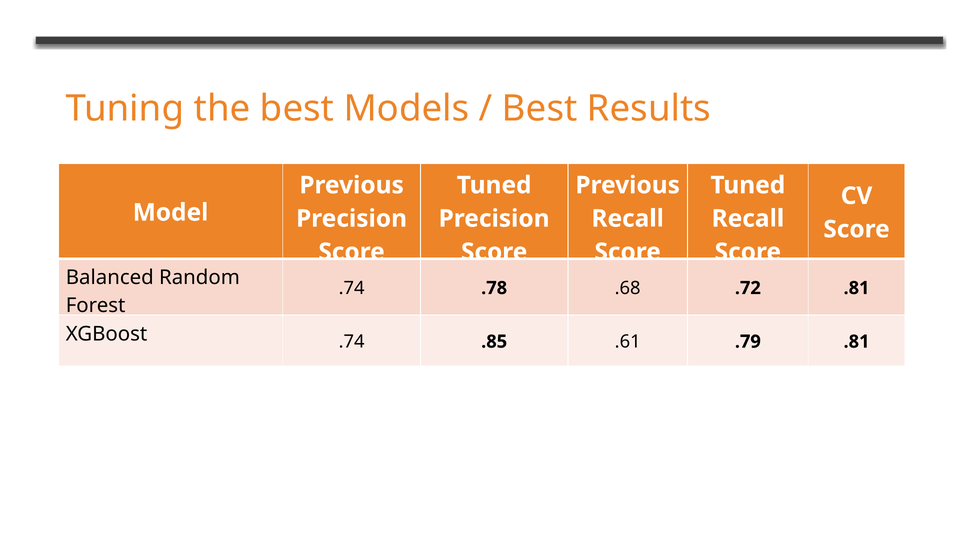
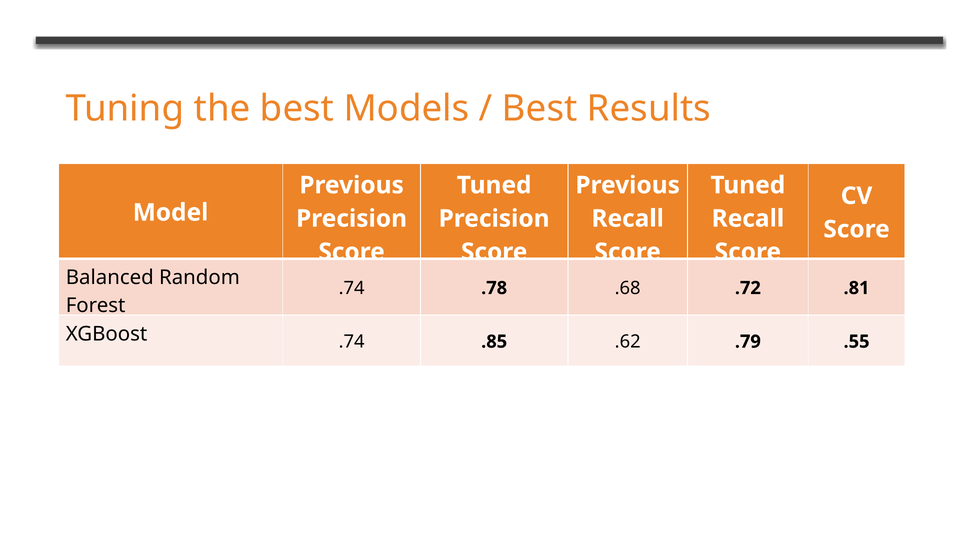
.61: .61 -> .62 (628, 342)
.79 .81: .81 -> .55 (857, 342)
